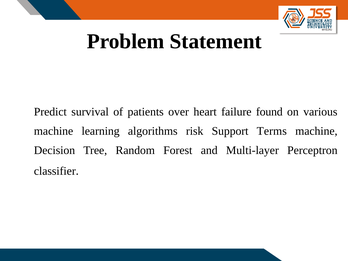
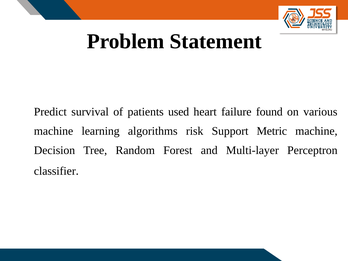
over: over -> used (179, 112)
Terms: Terms -> Metric (272, 131)
